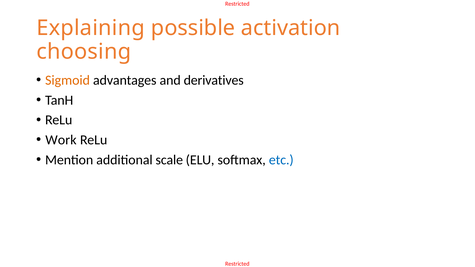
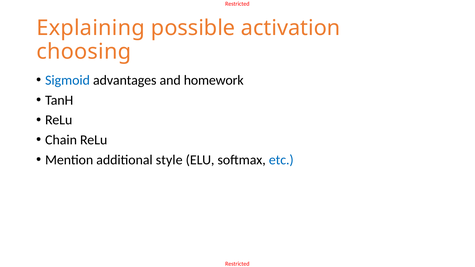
Sigmoid colour: orange -> blue (68, 80)
derivatives: derivatives -> homework (214, 80)
Work: Work -> Chain (61, 140)
scale: scale -> style (169, 160)
